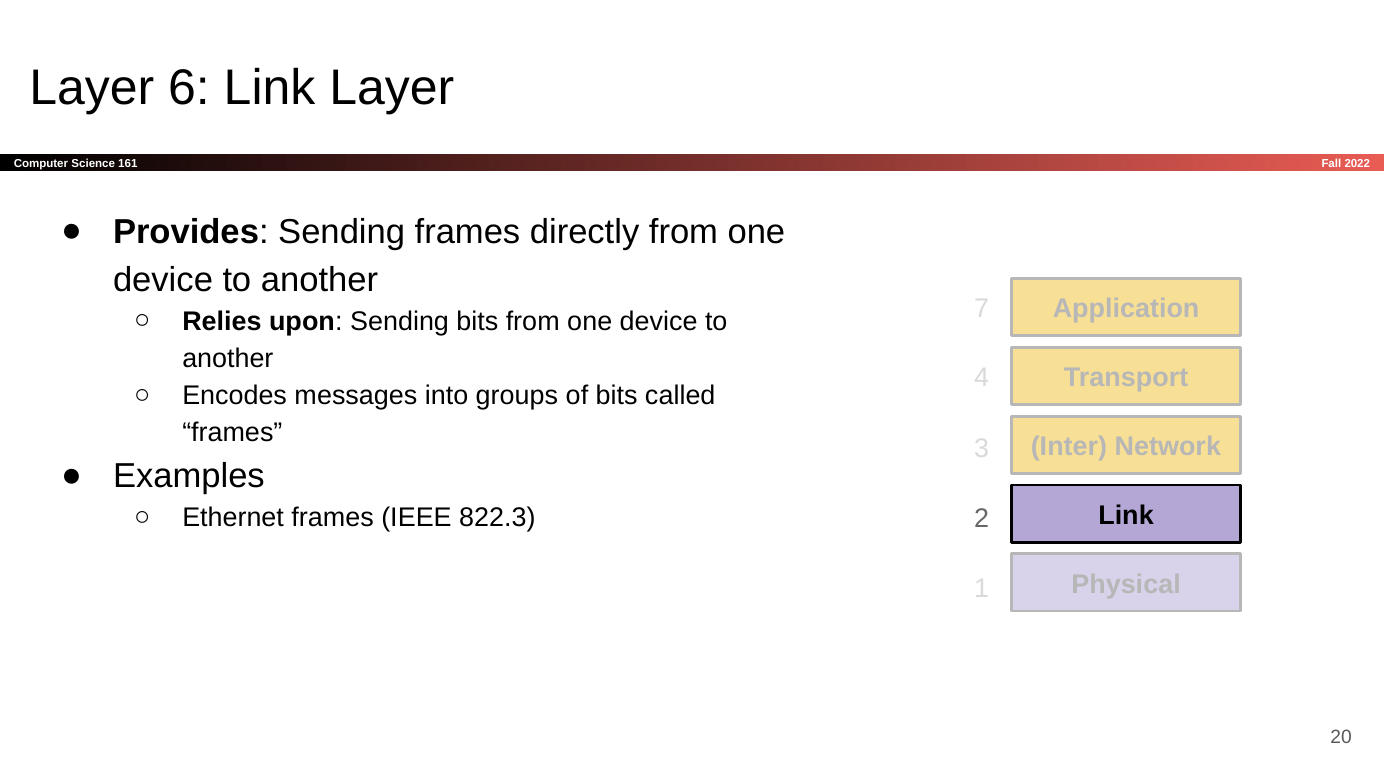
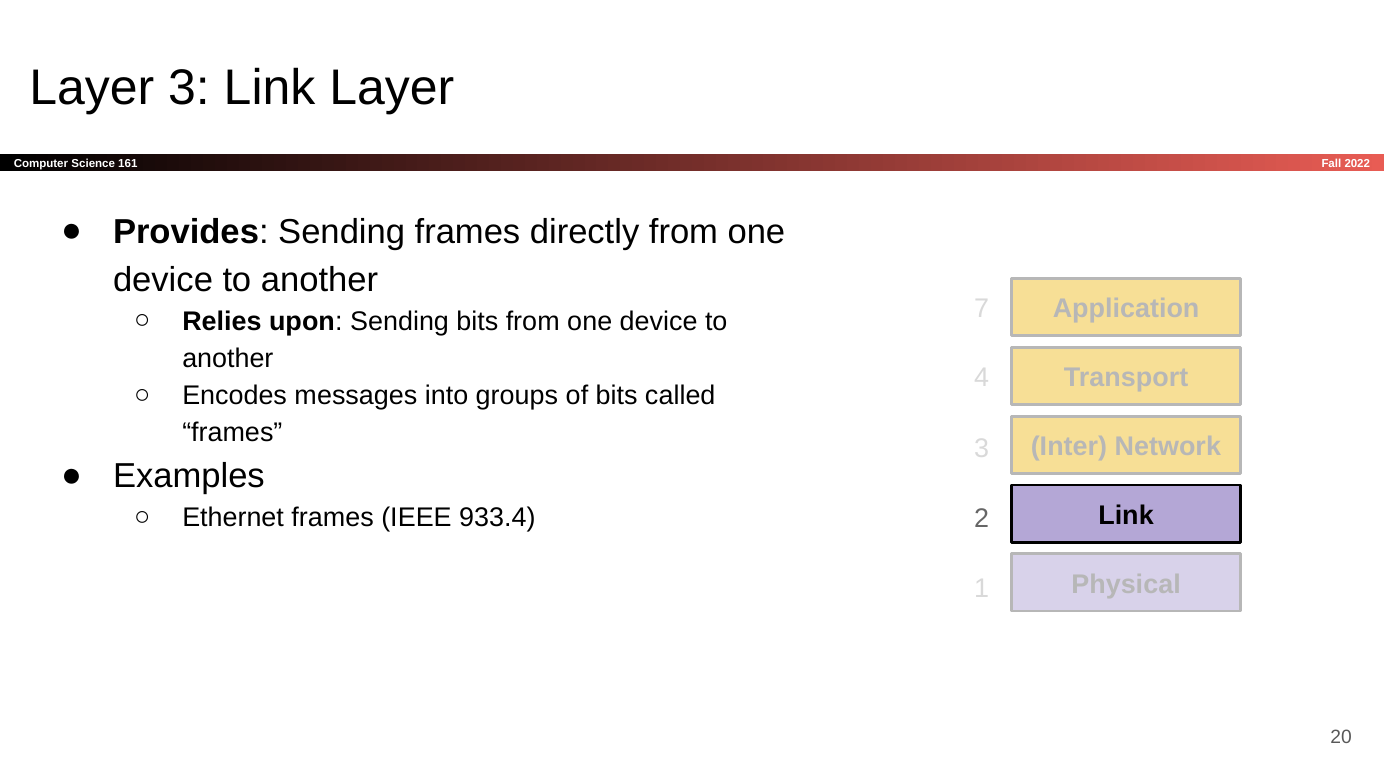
Layer 6: 6 -> 3 (189, 88)
822.3: 822.3 -> 933.4 (497, 518)
